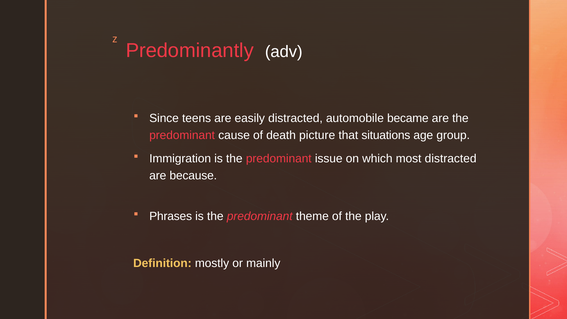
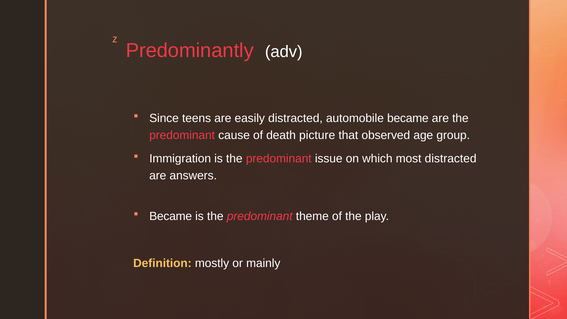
situations: situations -> observed (386, 135)
because: because -> answers (193, 176)
Phrases: Phrases -> Became (171, 216)
